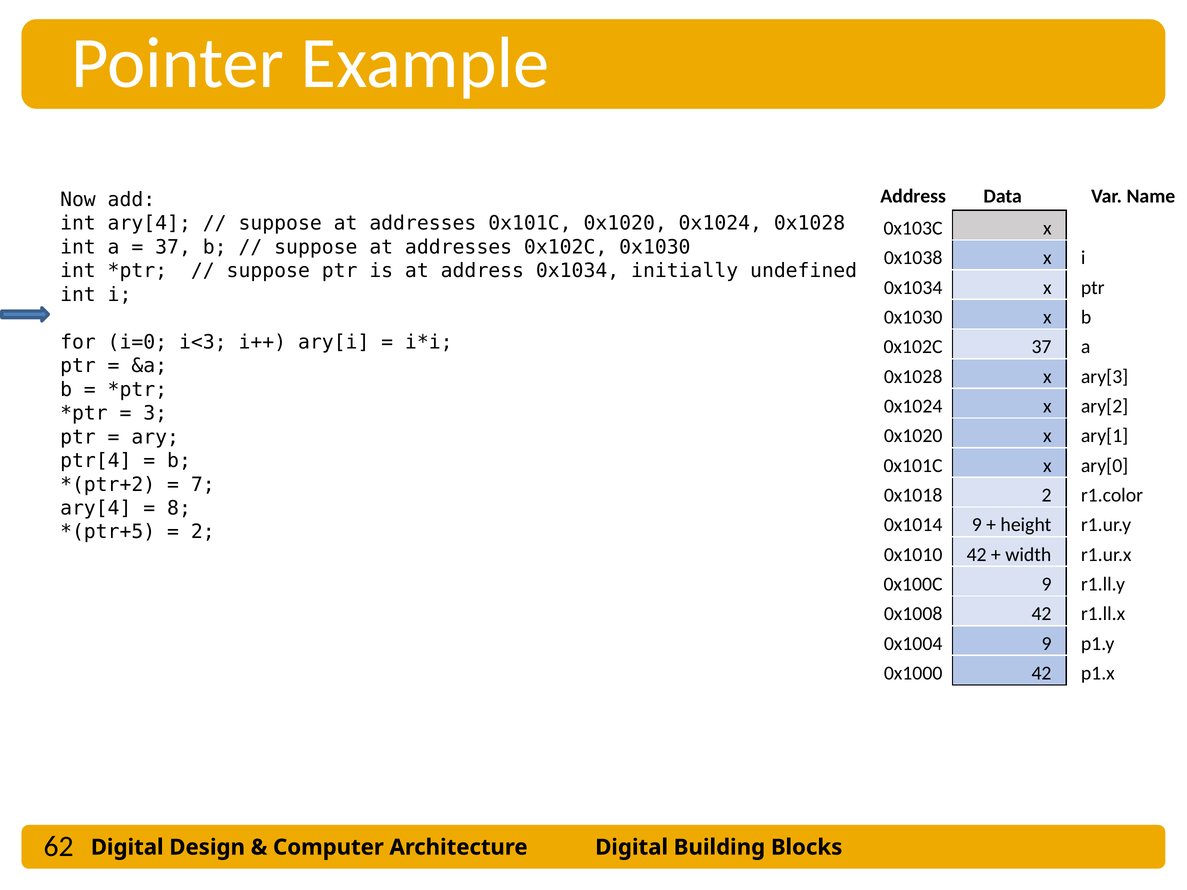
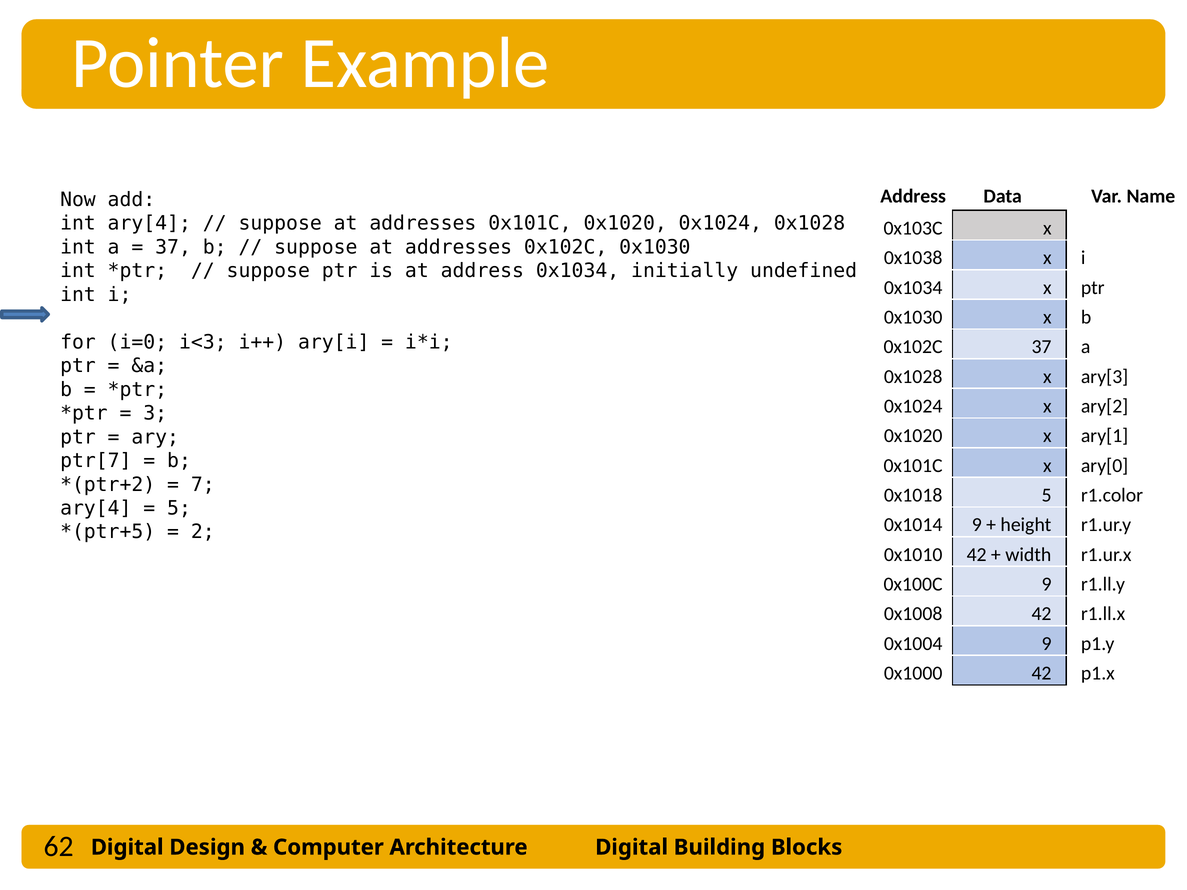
ptr[4: ptr[4 -> ptr[7 (96, 461)
0x1018 2: 2 -> 5 (1047, 495)
8: 8 -> 5 (179, 508)
